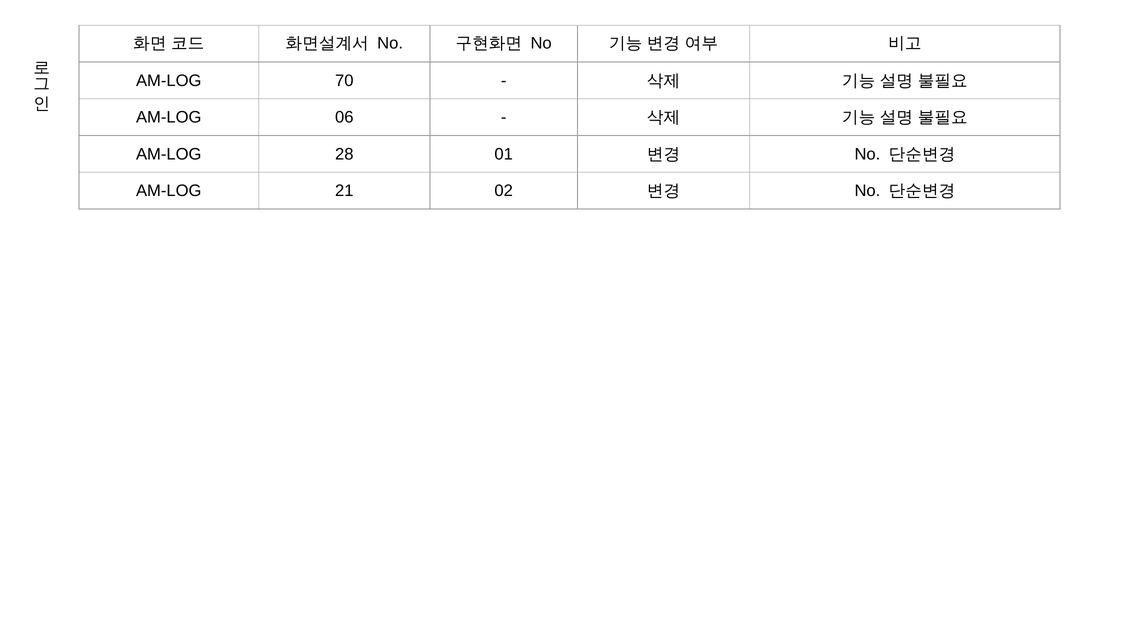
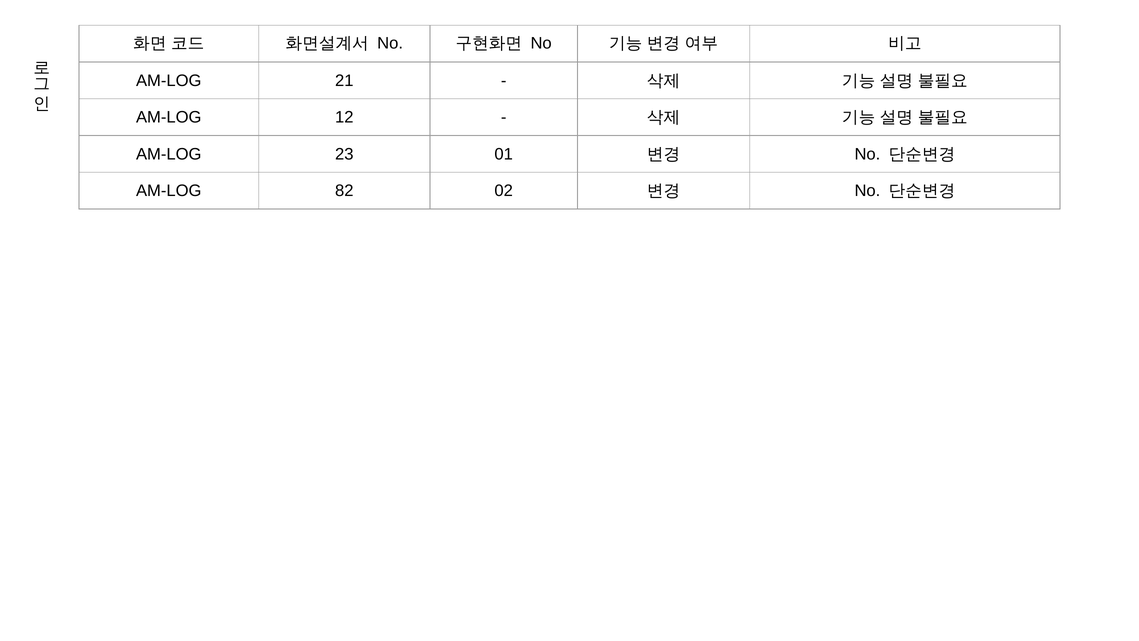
70: 70 -> 21 (344, 81)
06: 06 -> 12 (344, 117)
28: 28 -> 23 (344, 154)
21: 21 -> 82 (344, 191)
